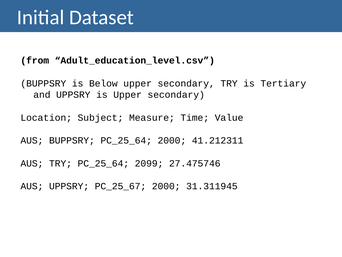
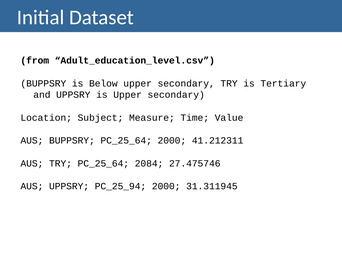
2099: 2099 -> 2084 (149, 163)
PC_25_67: PC_25_67 -> PC_25_94 (120, 186)
